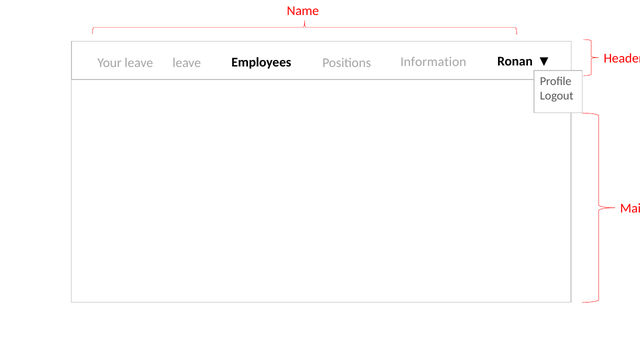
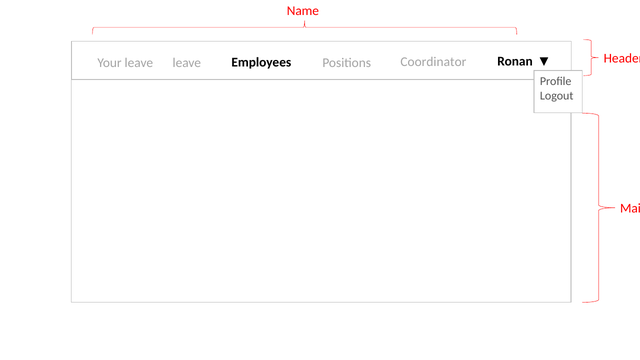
Information: Information -> Coordinator (433, 62)
